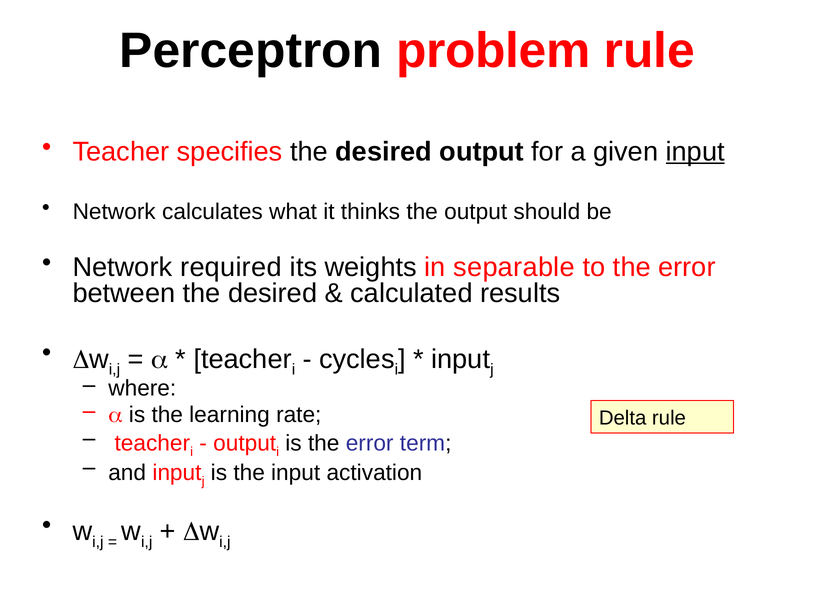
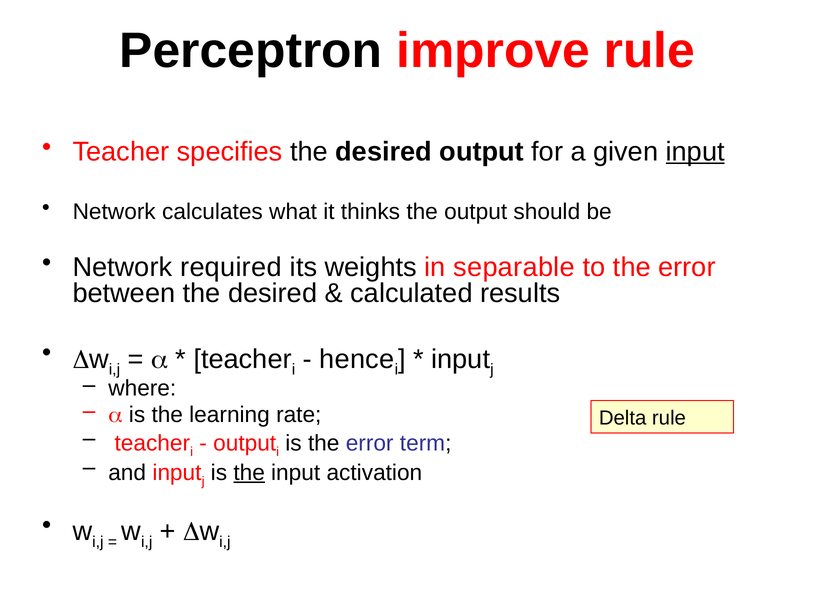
problem: problem -> improve (493, 51)
cycles: cycles -> hence (357, 359)
the underline: none -> present (249, 473)
